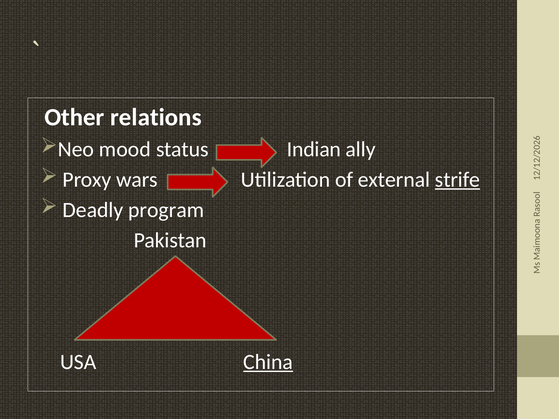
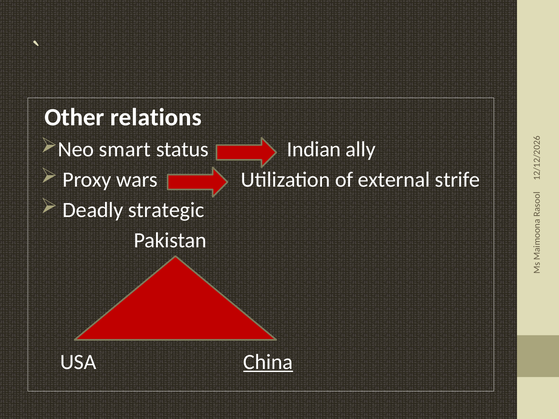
mood: mood -> smart (125, 149)
strife underline: present -> none (458, 180)
program: program -> strategic (166, 210)
